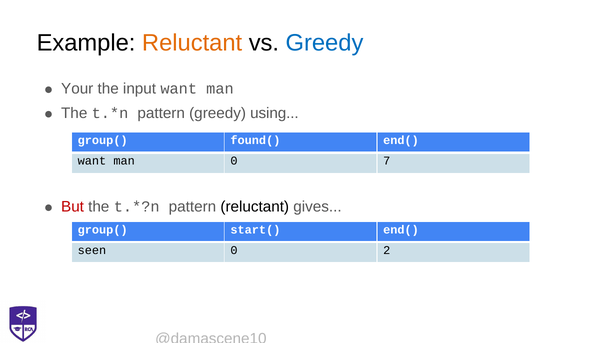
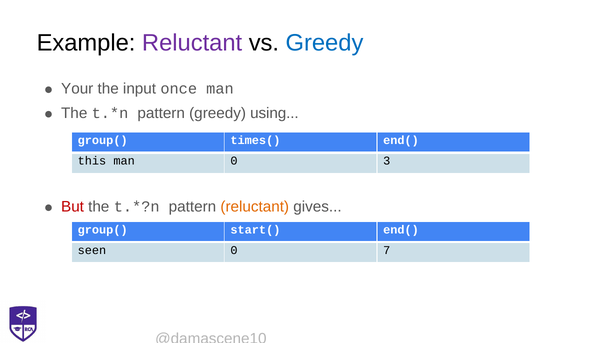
Reluctant colour: orange -> purple (192, 43)
input want: want -> once (179, 89)
found(: found( -> times( (255, 141)
want: want -> this (92, 161)
7: 7 -> 3 (387, 161)
reluctant colour: black -> orange (255, 207)
2: 2 -> 7 (387, 251)
